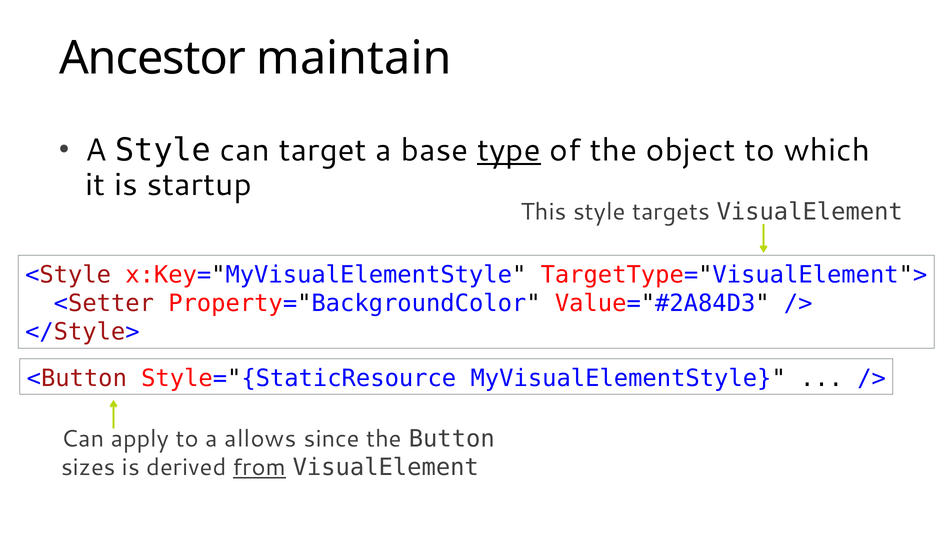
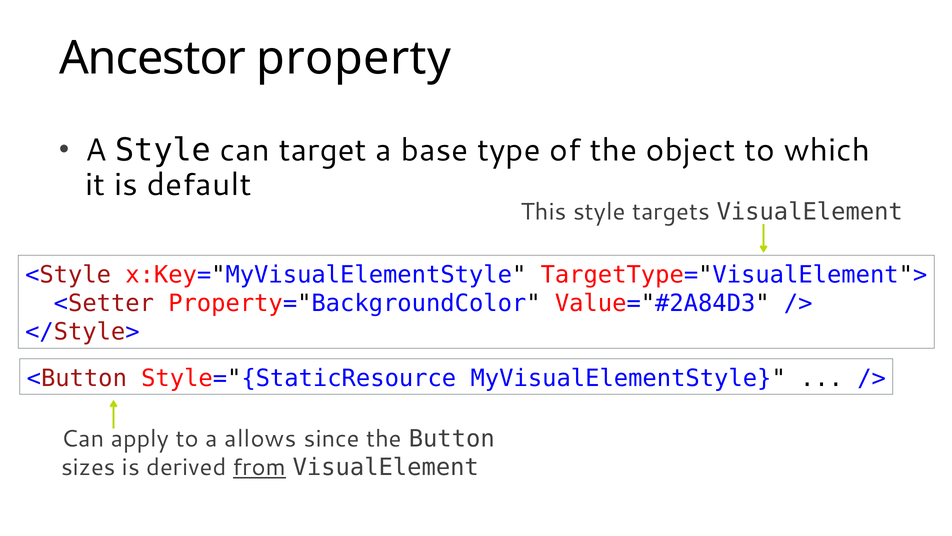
maintain: maintain -> property (354, 58)
type underline: present -> none (509, 150)
startup: startup -> default (199, 184)
